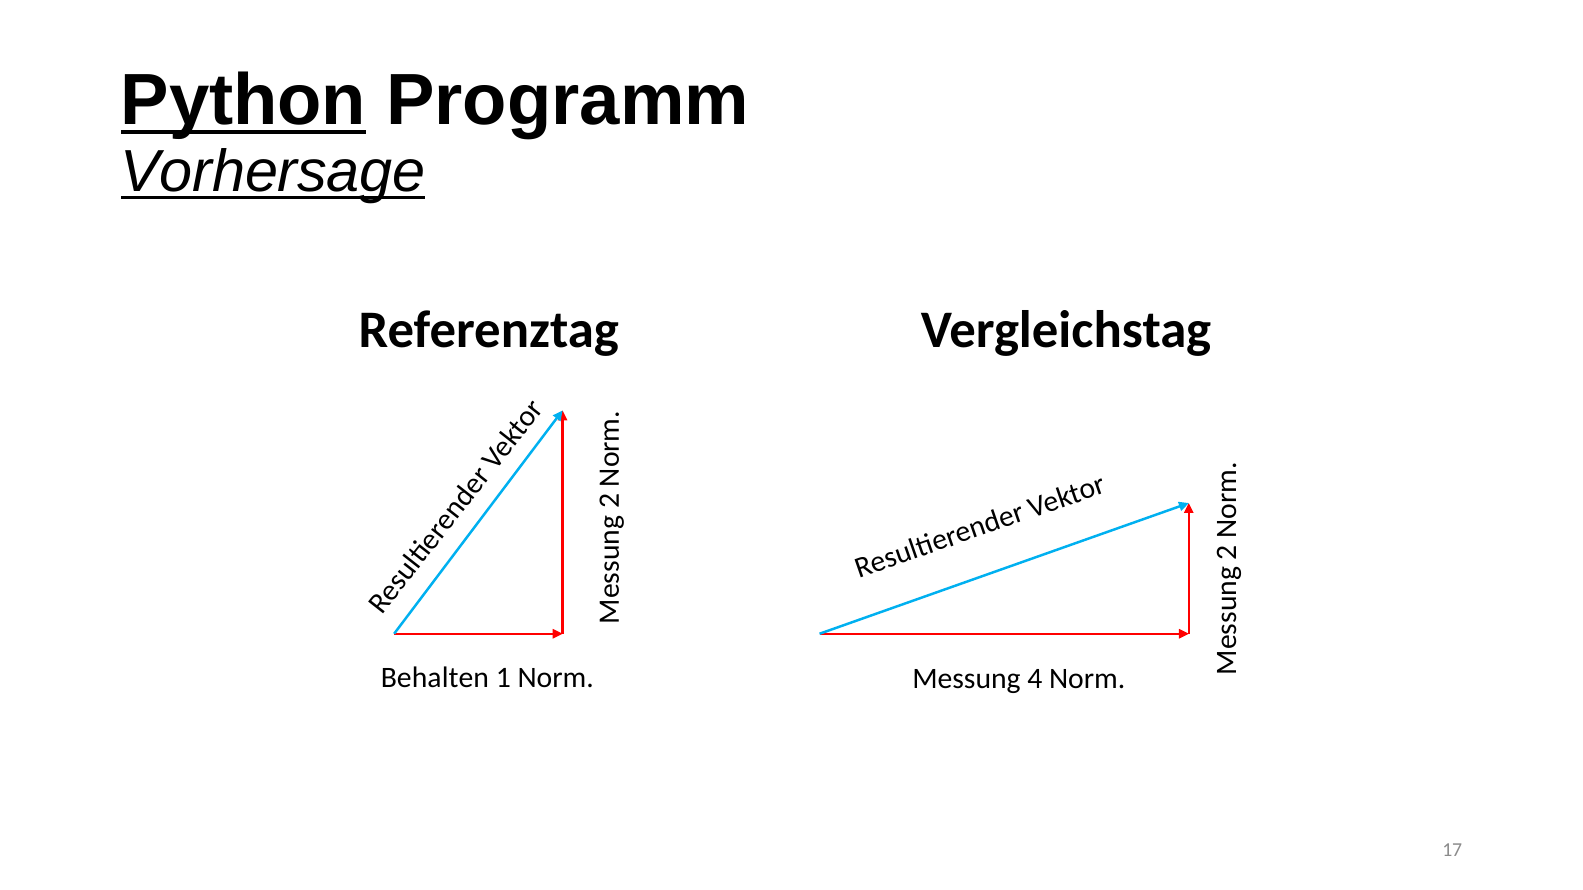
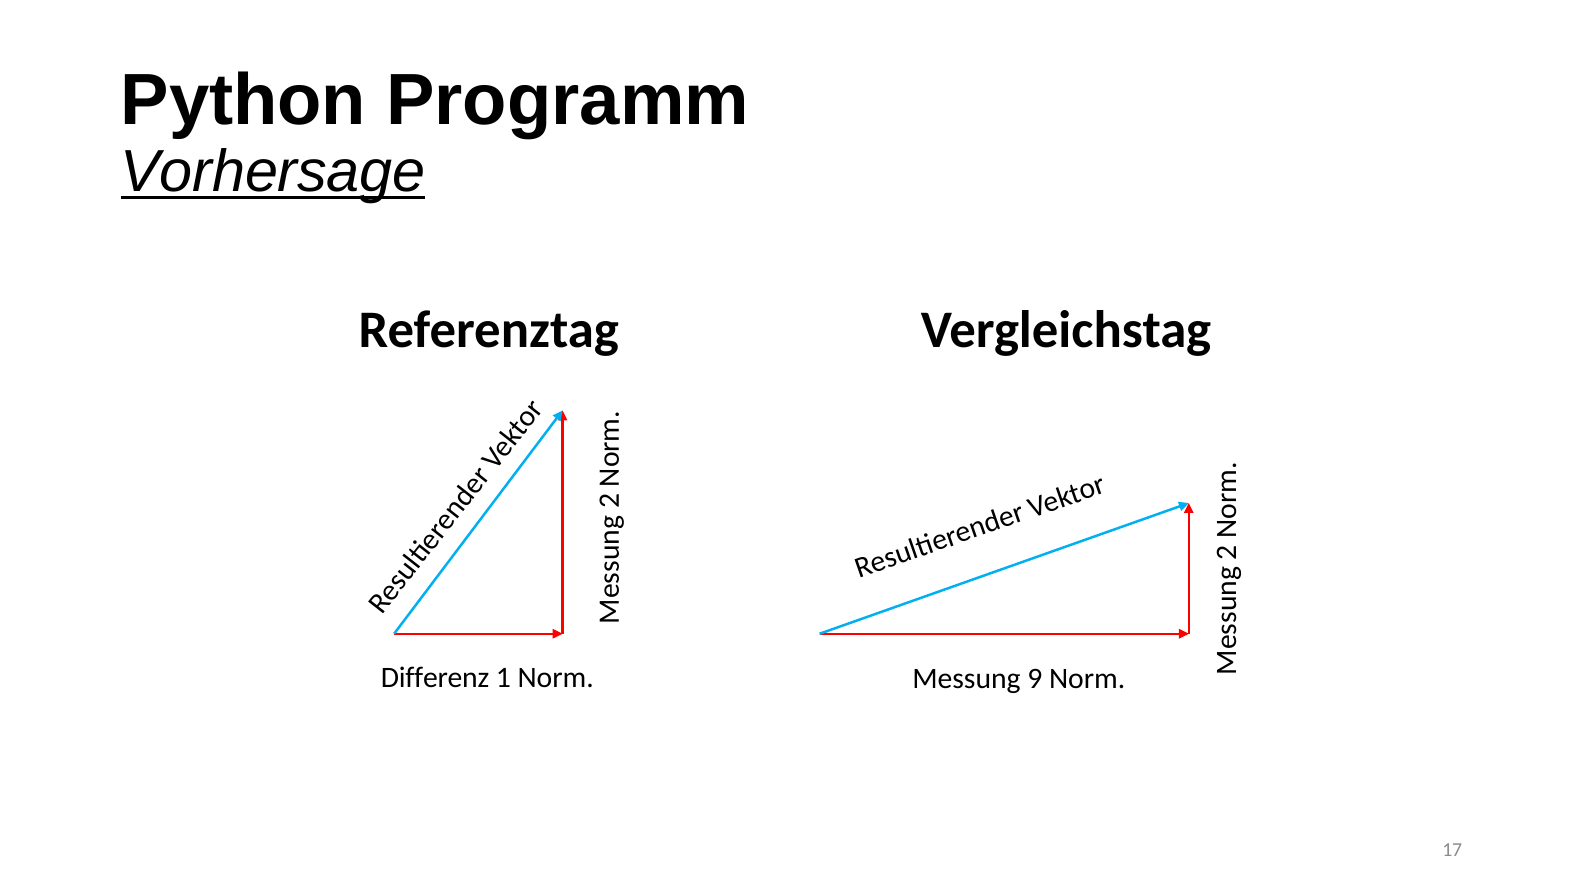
Python underline: present -> none (243, 101)
Behalten: Behalten -> Differenz (435, 678)
4: 4 -> 9 (1035, 679)
